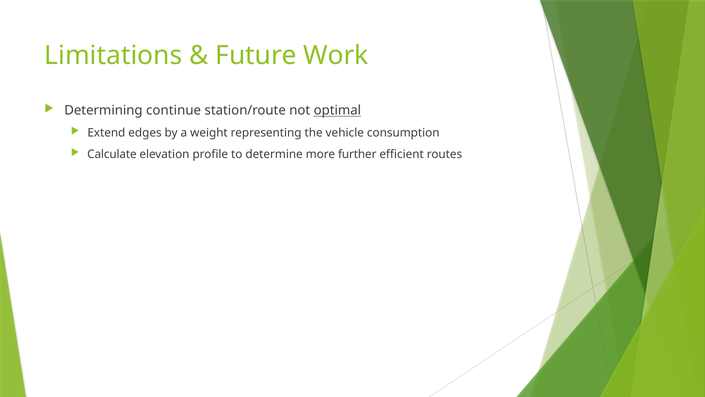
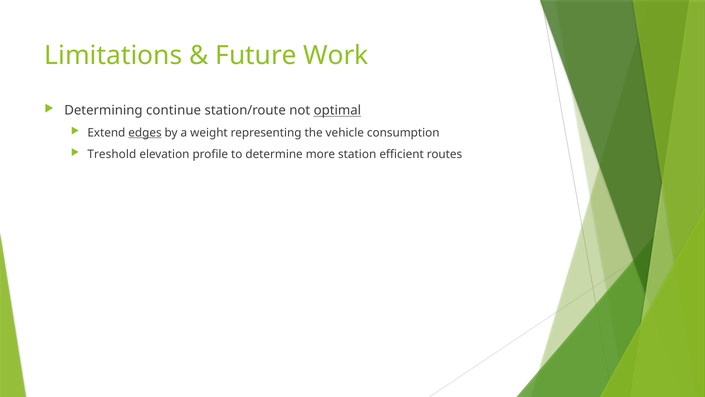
edges underline: none -> present (145, 133)
Calculate: Calculate -> Treshold (112, 154)
further: further -> station (357, 154)
